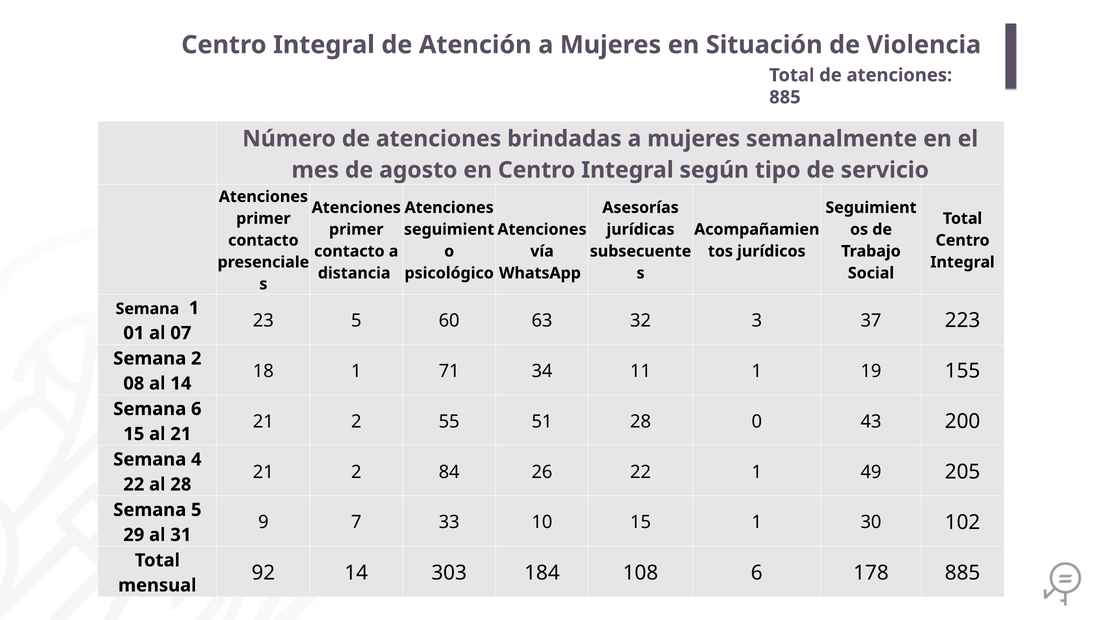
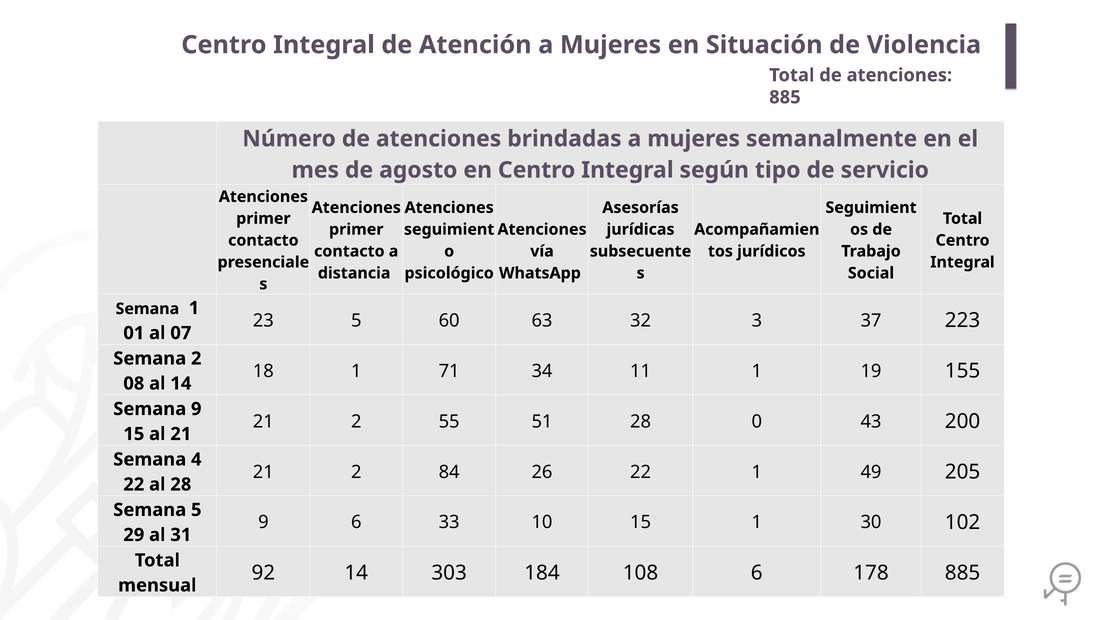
Semana 6: 6 -> 9 (196, 409)
9 7: 7 -> 6 (356, 522)
